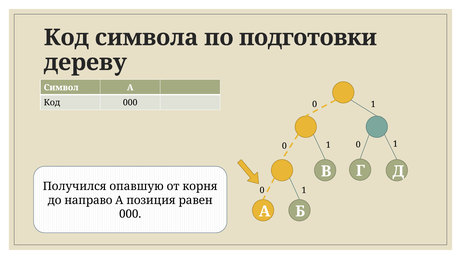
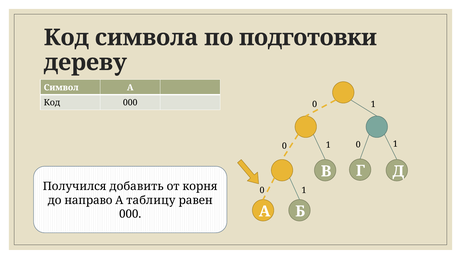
опавшую: опавшую -> добавить (137, 187)
позиция: позиция -> таблицу (151, 201)
